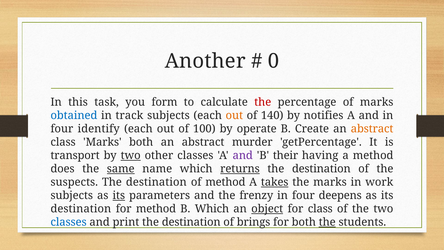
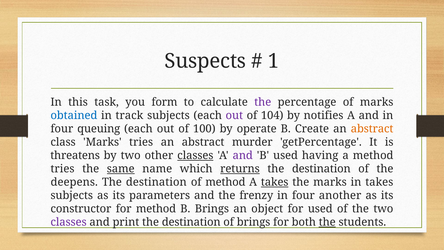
Another: Another -> Suspects (205, 61)
0: 0 -> 1 (274, 61)
the colour: red -> purple (263, 102)
out colour: orange -> purple (234, 116)
140: 140 -> 104 (272, 116)
identify: identify -> queuing (99, 129)
Marks both: both -> tries (141, 142)
transport: transport -> threatens (75, 156)
two underline: present -> none (131, 156)
classes underline: none -> present (195, 156)
B their: their -> used (286, 156)
does: does -> tries (62, 169)
suspects: suspects -> deepens (74, 182)
in work: work -> takes (379, 182)
its underline: present -> none (119, 195)
deepens: deepens -> another (340, 195)
destination: destination -> constructor (81, 209)
B Which: Which -> Brings (212, 209)
object underline: present -> none (267, 209)
for class: class -> used (320, 209)
classes colour: blue -> purple (69, 222)
